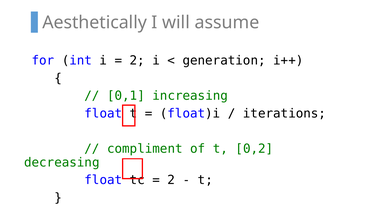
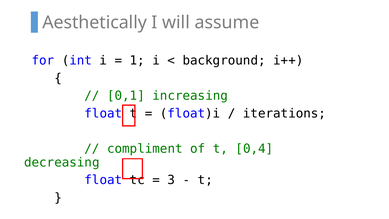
2: 2 -> 1 (137, 60)
generation: generation -> background (224, 60)
0,2: 0,2 -> 0,4 (254, 149)
2: 2 -> 3 (171, 180)
